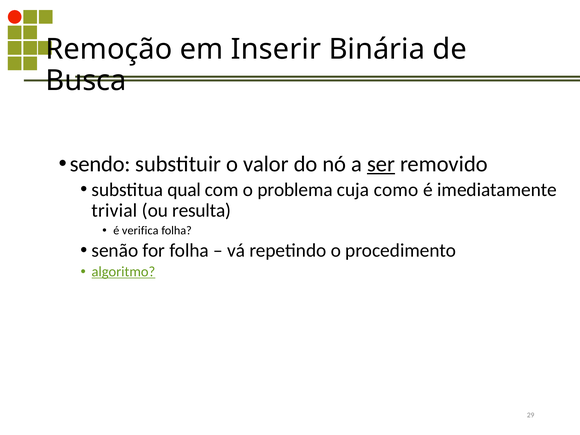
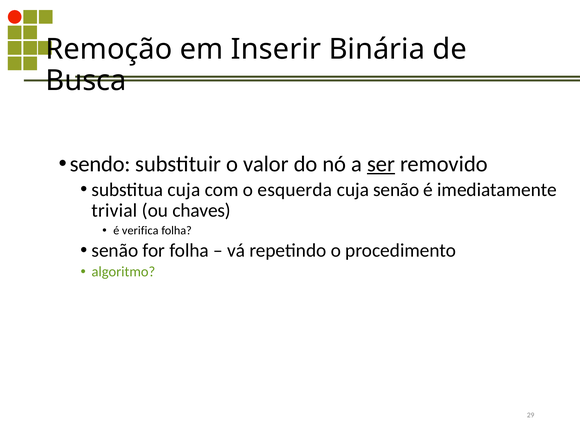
substitua qual: qual -> cuja (184, 190)
problema: problema -> esquerda (295, 190)
cuja como: como -> senão (396, 190)
resulta: resulta -> chaves (202, 211)
algoritmo underline: present -> none (123, 272)
